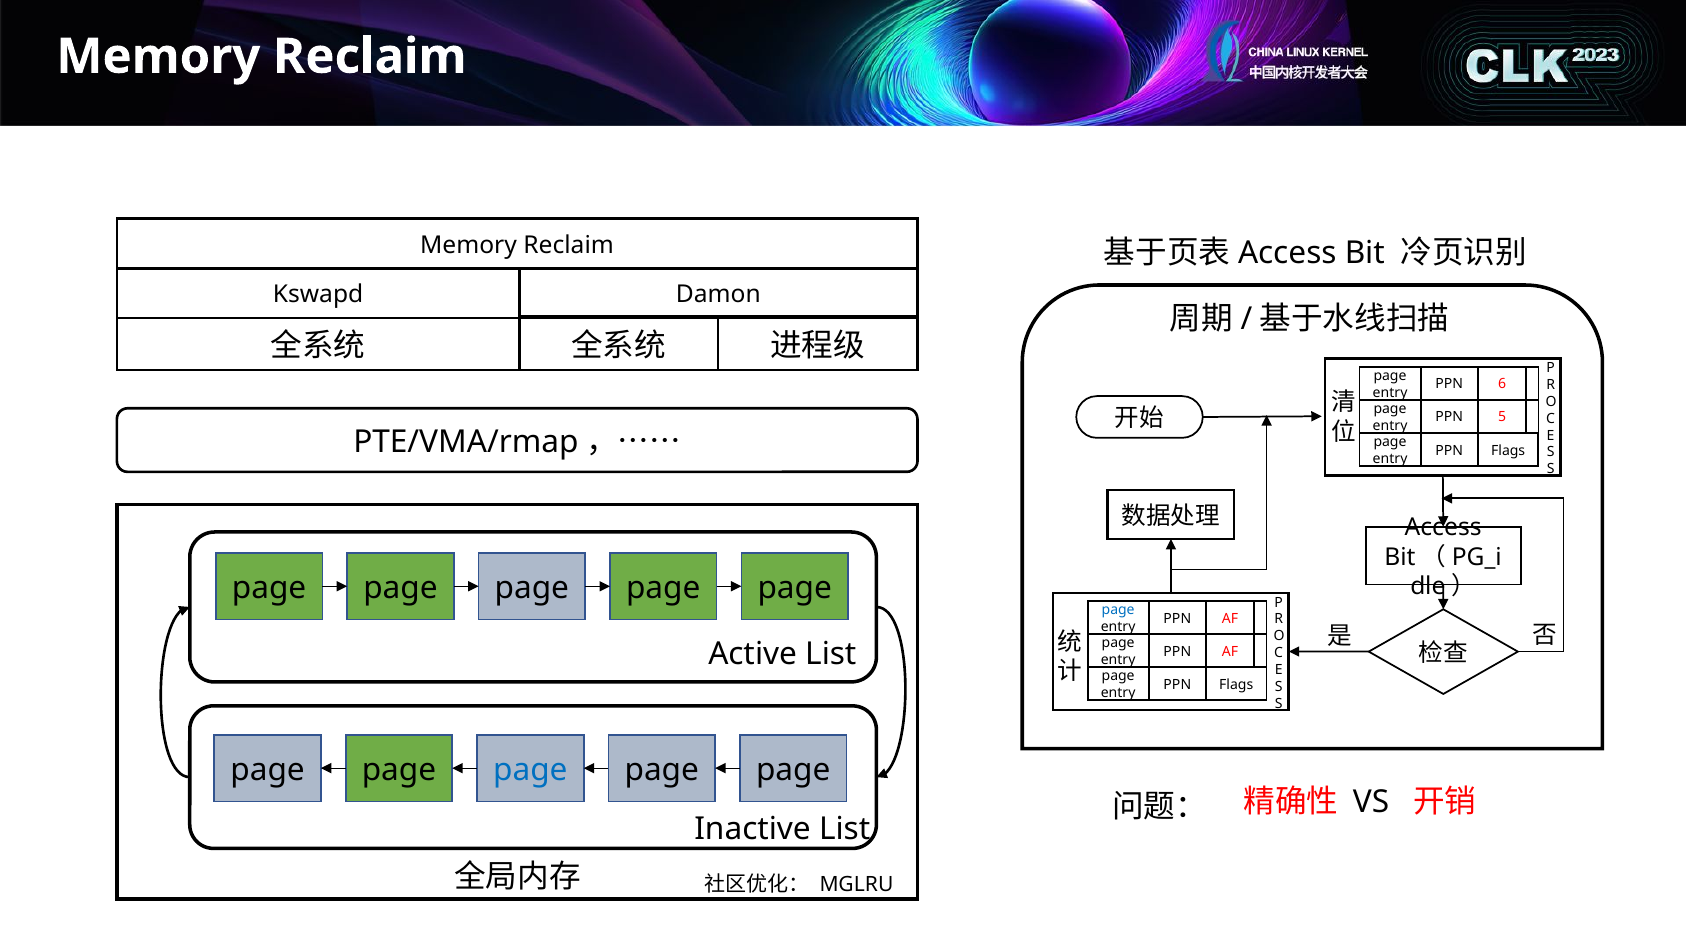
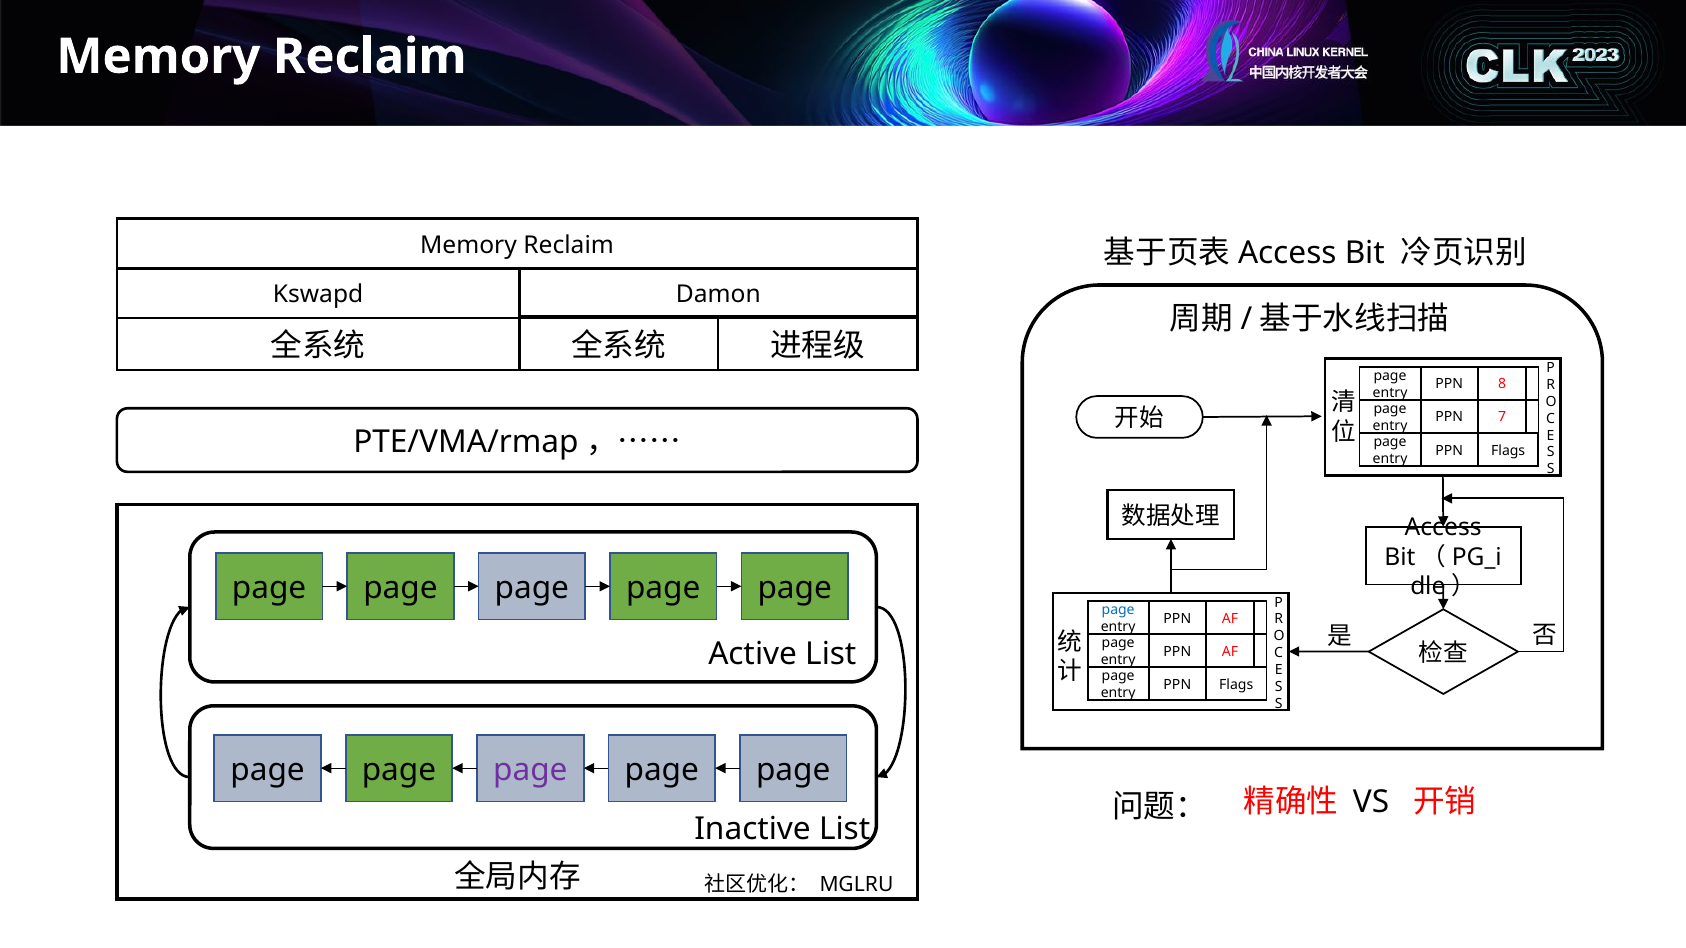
6: 6 -> 8 (1502, 384)
5: 5 -> 7 (1502, 417)
page colour: blue -> purple (530, 771)
